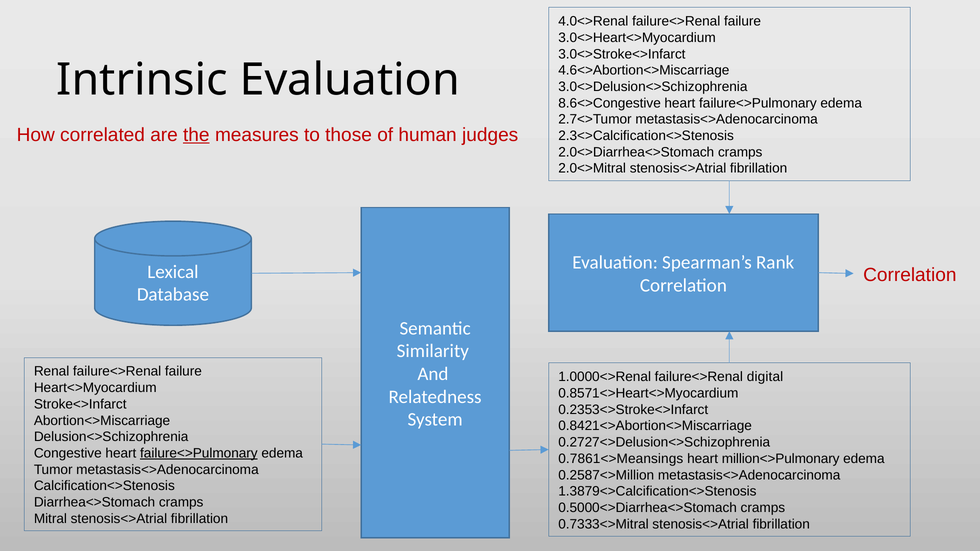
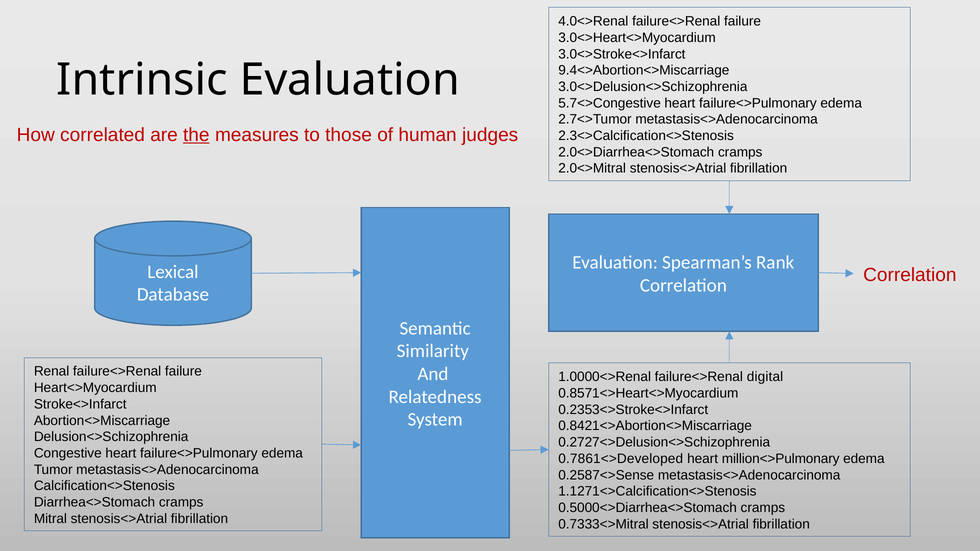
4.6<>Abortion<>Miscarriage: 4.6<>Abortion<>Miscarriage -> 9.4<>Abortion<>Miscarriage (644, 70)
8.6<>Congestive: 8.6<>Congestive -> 5.7<>Congestive (610, 103)
failure<>Pulmonary underline: present -> none (199, 453)
0.7861<>Meansings: 0.7861<>Meansings -> 0.7861<>Developed (621, 459)
0.2587<>Million: 0.2587<>Million -> 0.2587<>Sense (606, 475)
1.3879<>Calcification<>Stenosis: 1.3879<>Calcification<>Stenosis -> 1.1271<>Calcification<>Stenosis (657, 492)
